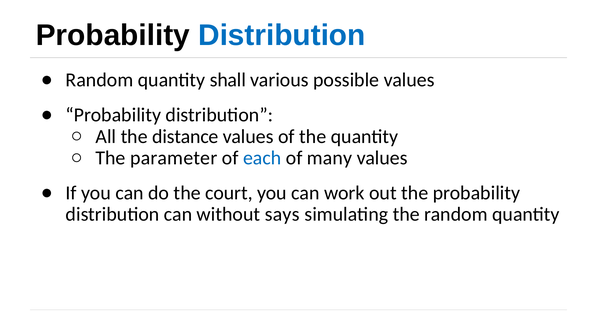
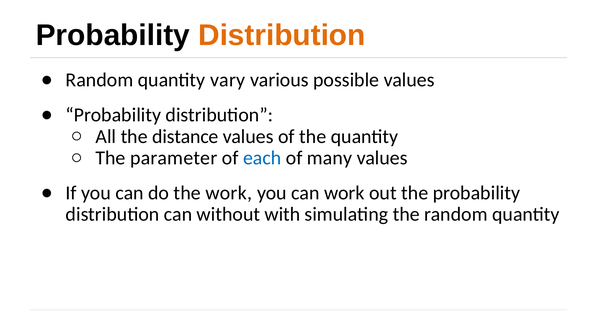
Distribution colour: blue -> orange (282, 35)
shall: shall -> vary (228, 80)
the court: court -> work (229, 193)
says: says -> with (282, 214)
